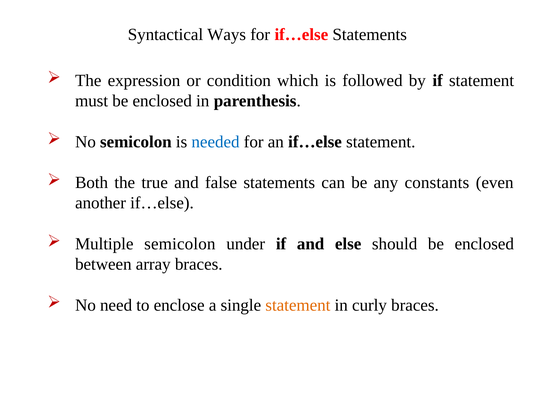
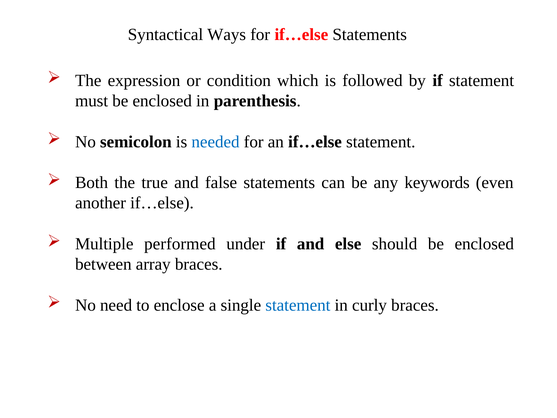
constants: constants -> keywords (437, 182)
Multiple semicolon: semicolon -> performed (180, 244)
statement colour: orange -> blue (298, 305)
